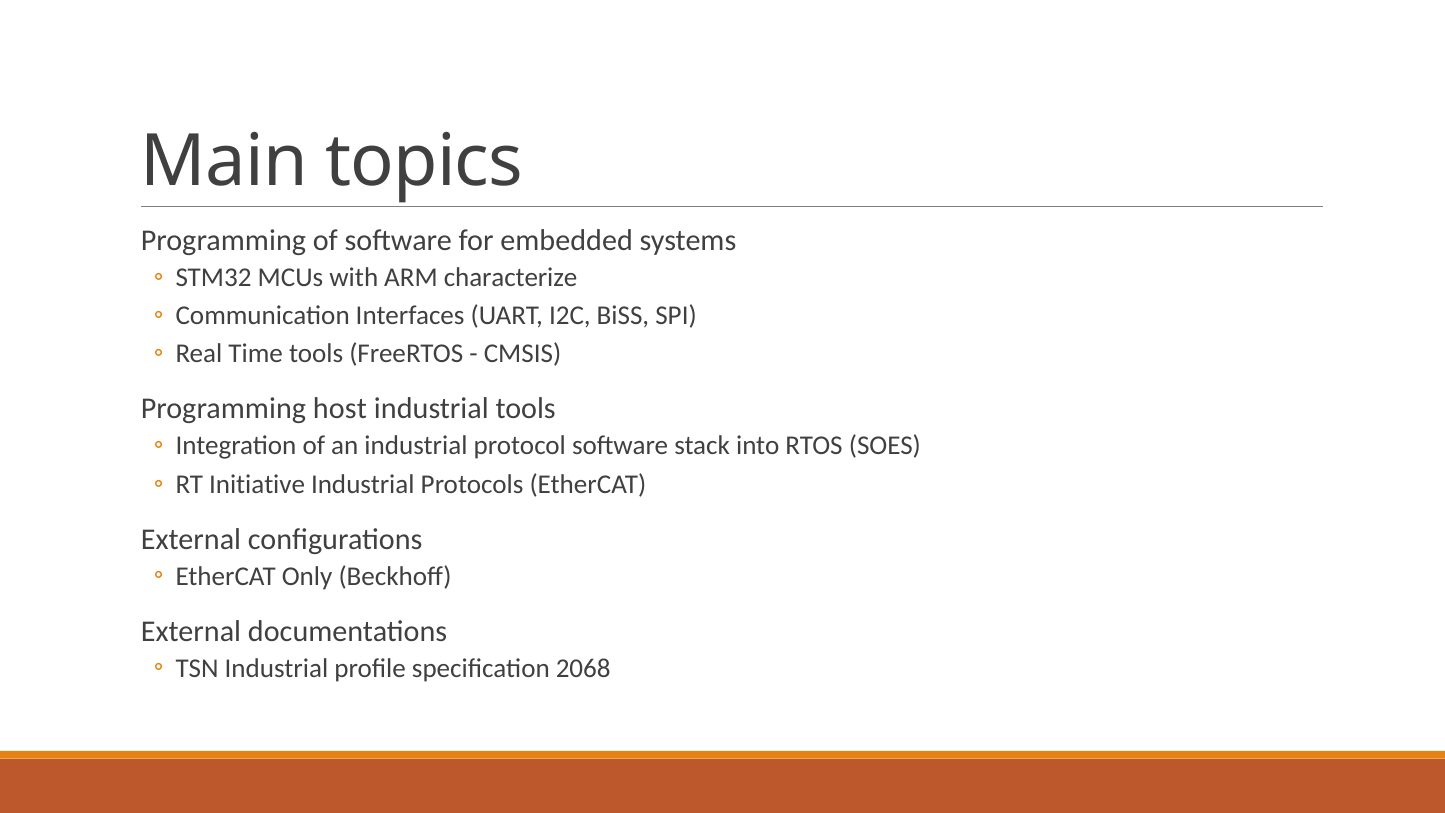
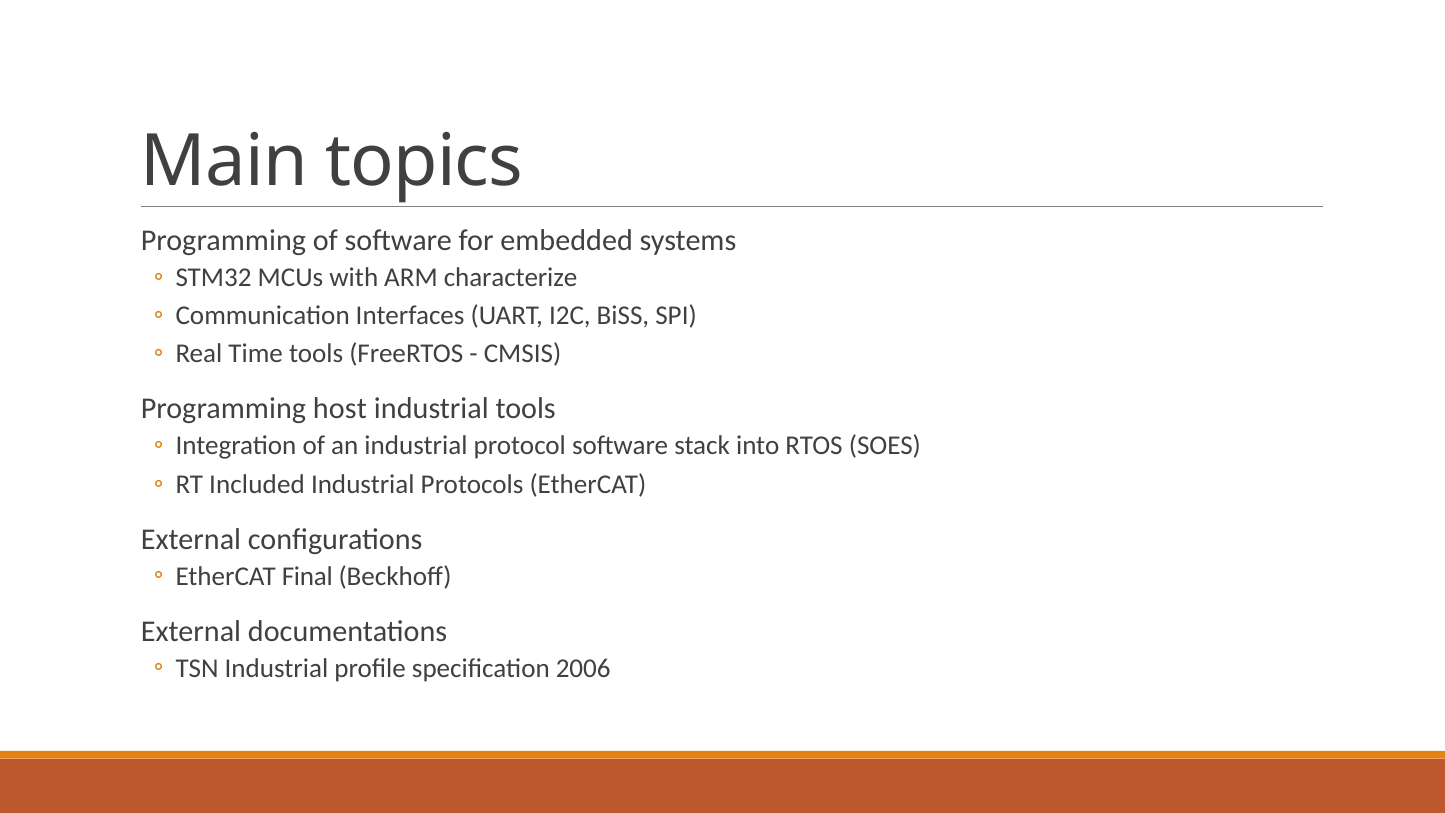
Initiative: Initiative -> Included (257, 484)
Only: Only -> Final (307, 576)
2068: 2068 -> 2006 (583, 668)
